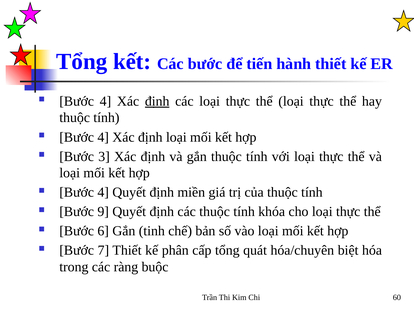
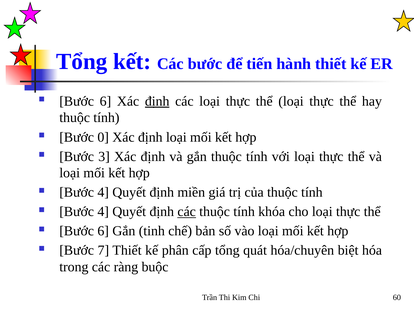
4: 4 -> 6 (105, 101)
4: 4 -> 0 (103, 137)
9: 9 -> 4 (103, 211)
các underline: none -> present (187, 211)
